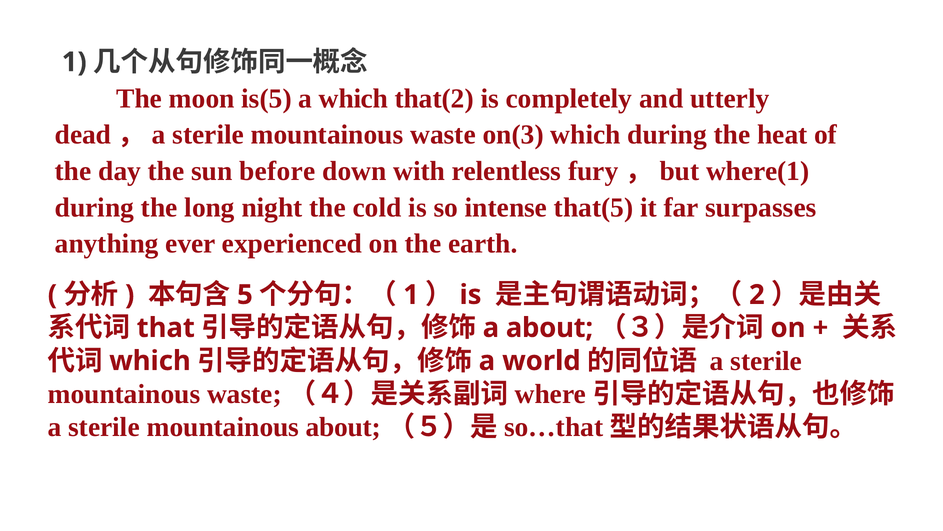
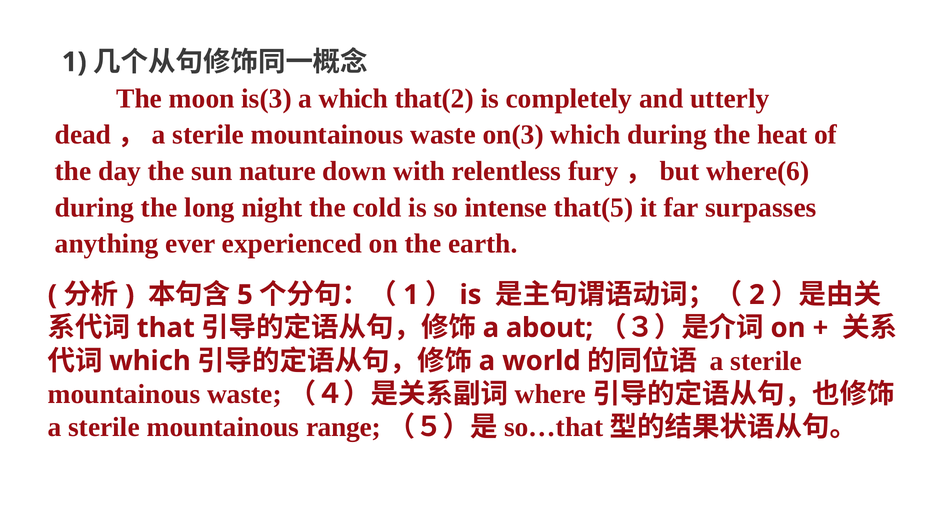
is(5: is(5 -> is(3 (267, 98)
before: before -> nature (278, 171)
where(1: where(1 -> where(6 (758, 171)
mountainous about: about -> range (344, 427)
